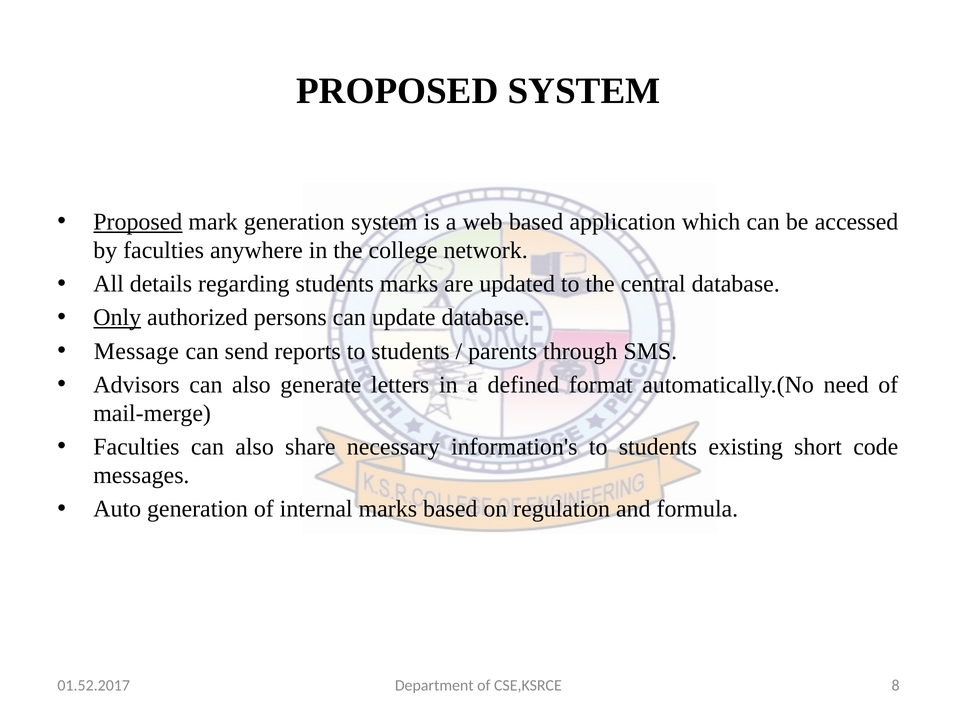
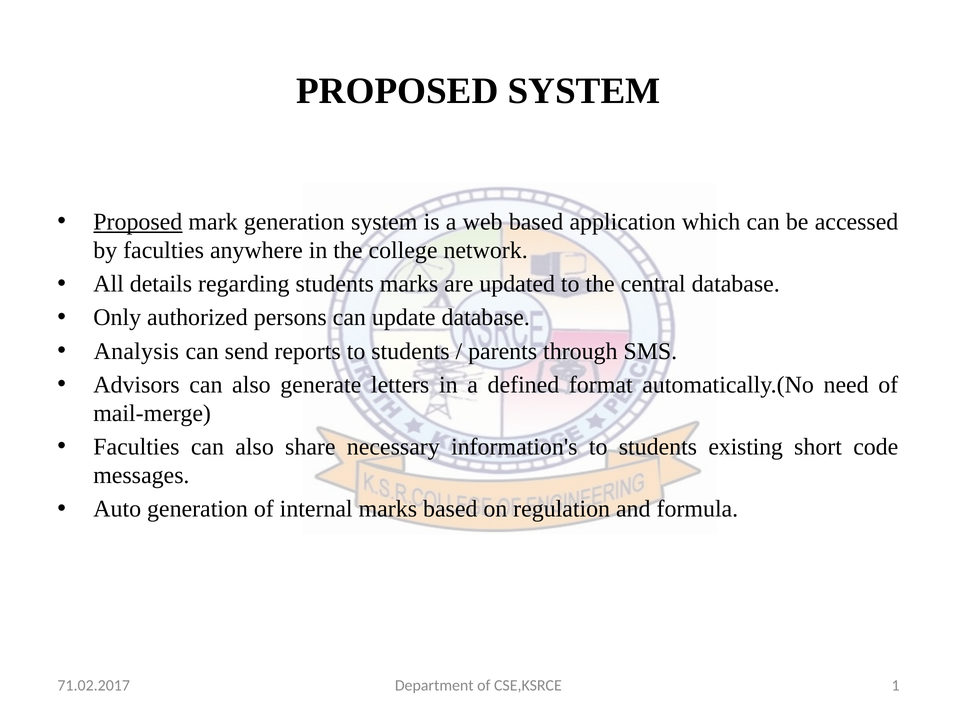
Only underline: present -> none (117, 317)
Message: Message -> Analysis (136, 351)
8: 8 -> 1 (896, 685)
01.52.2017: 01.52.2017 -> 71.02.2017 (94, 685)
